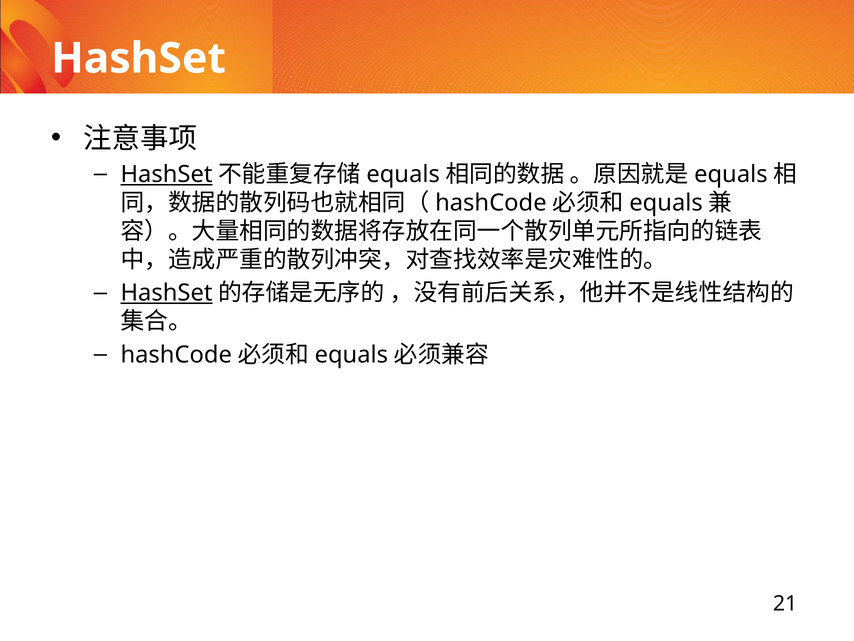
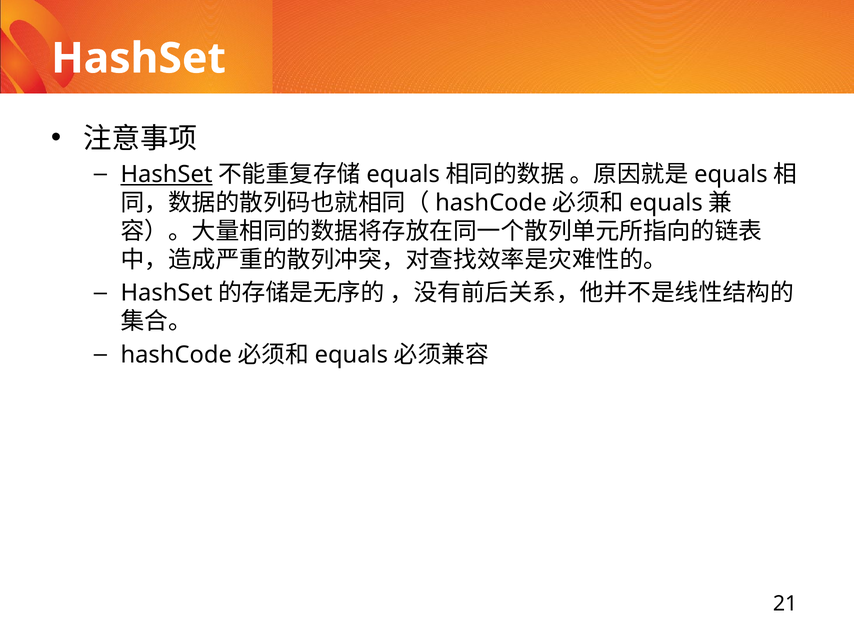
HashSet underline: present -> none (166, 293)
